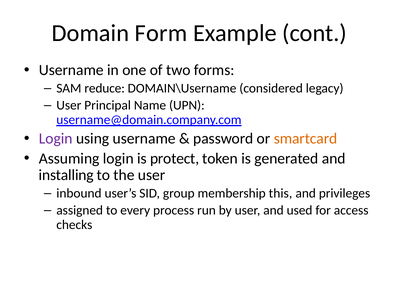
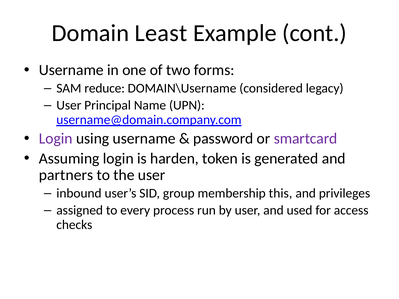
Form: Form -> Least (161, 33)
smartcard colour: orange -> purple (306, 139)
protect: protect -> harden (175, 159)
installing: installing -> partners (66, 175)
